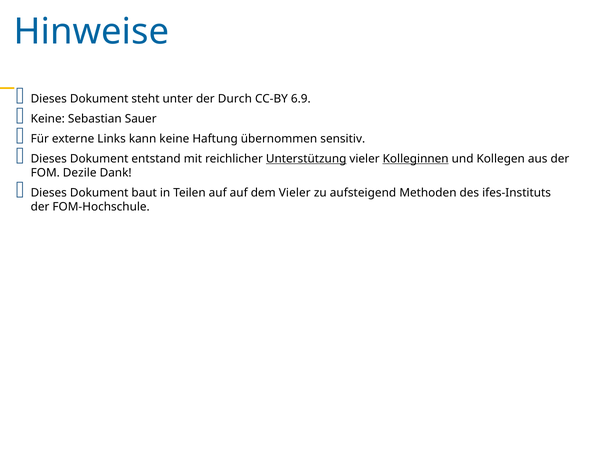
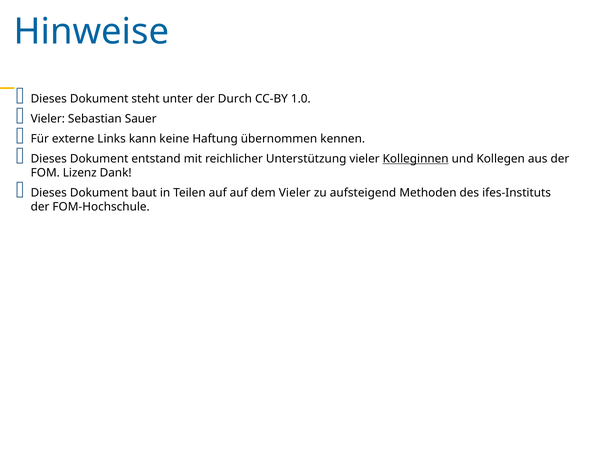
6.9: 6.9 -> 1.0 (301, 99)
Keine: Keine -> Vieler (48, 119)
sensitiv: sensitiv -> kennen (343, 139)
Unterstützung underline: present -> none (306, 159)
Dezile: Dezile -> Lizenz (80, 173)
